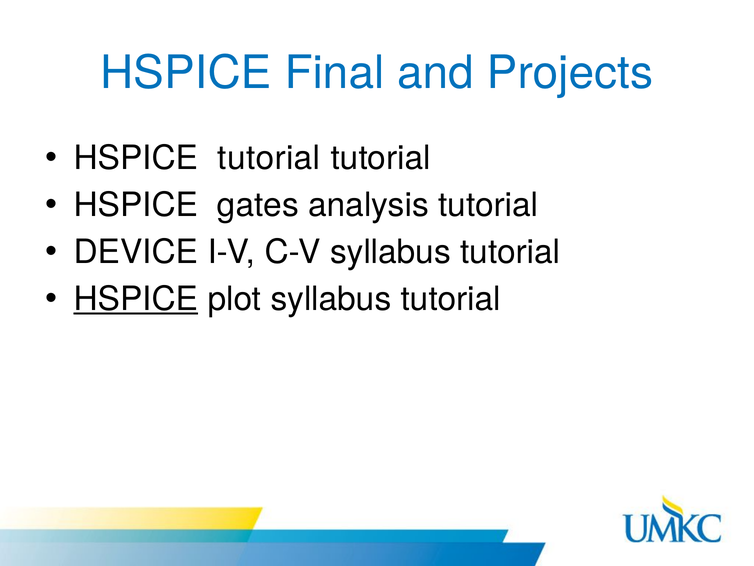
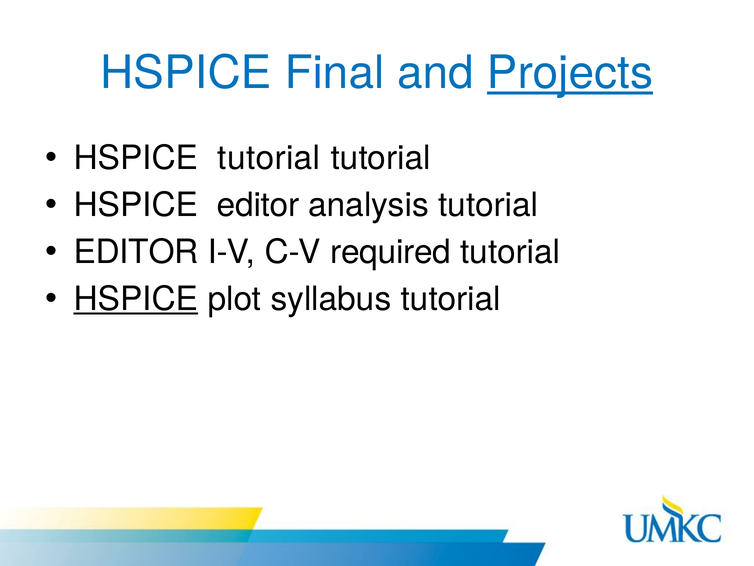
Projects underline: none -> present (570, 73)
HSPICE gates: gates -> editor (258, 205)
DEVICE: DEVICE -> EDITOR (136, 252)
C-V syllabus: syllabus -> required (391, 252)
